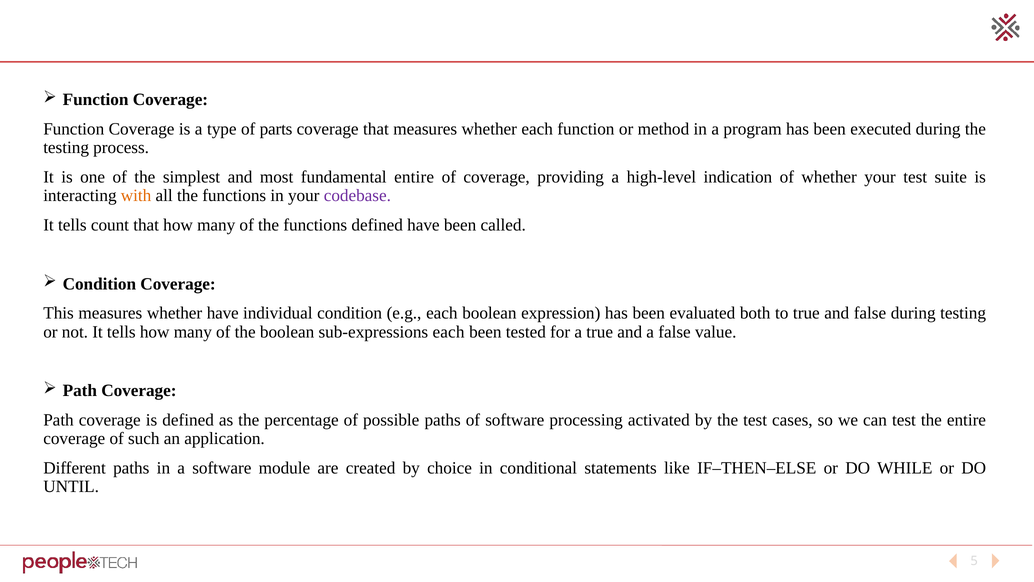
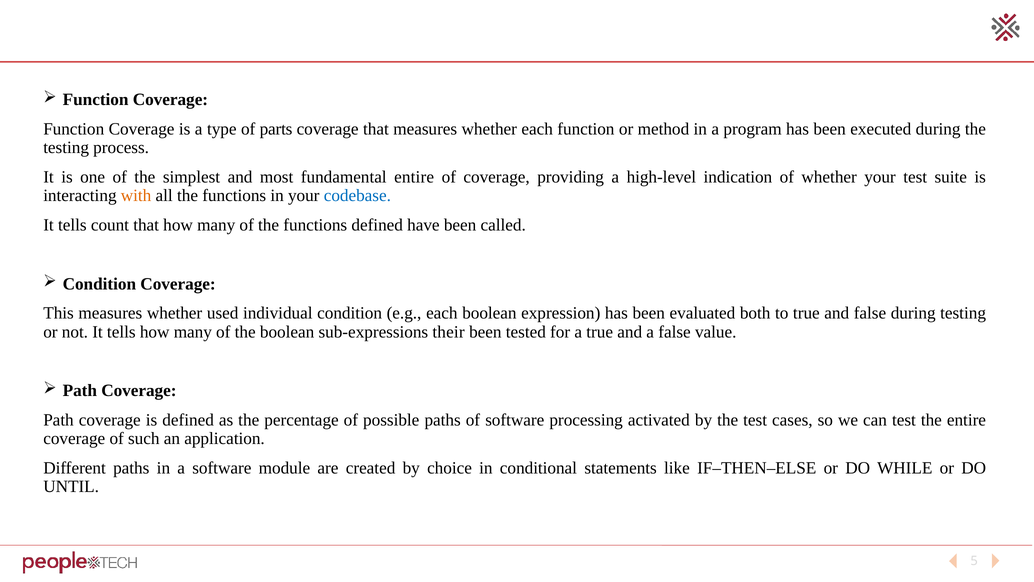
codebase colour: purple -> blue (357, 196)
whether have: have -> used (223, 313)
sub-expressions each: each -> their (449, 332)
